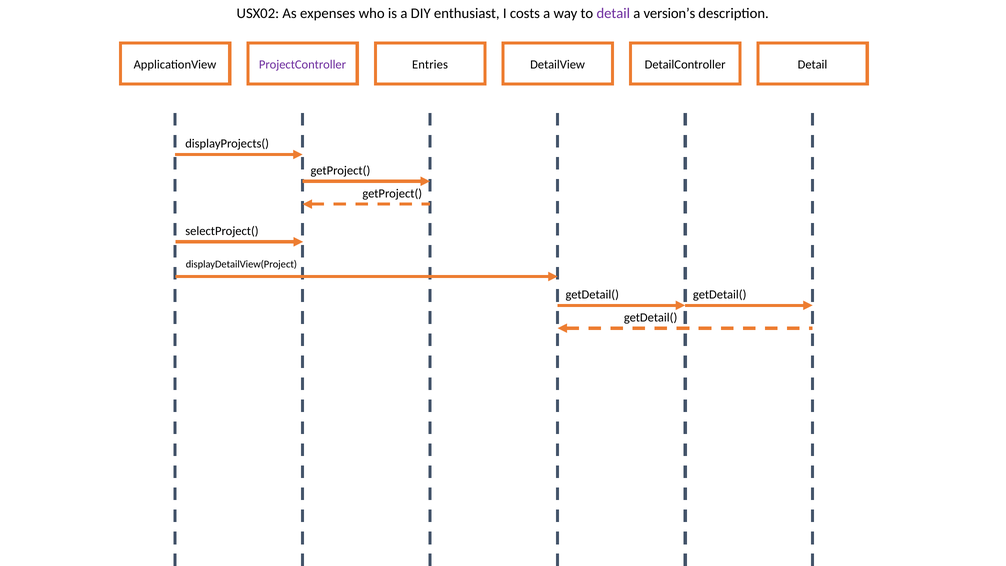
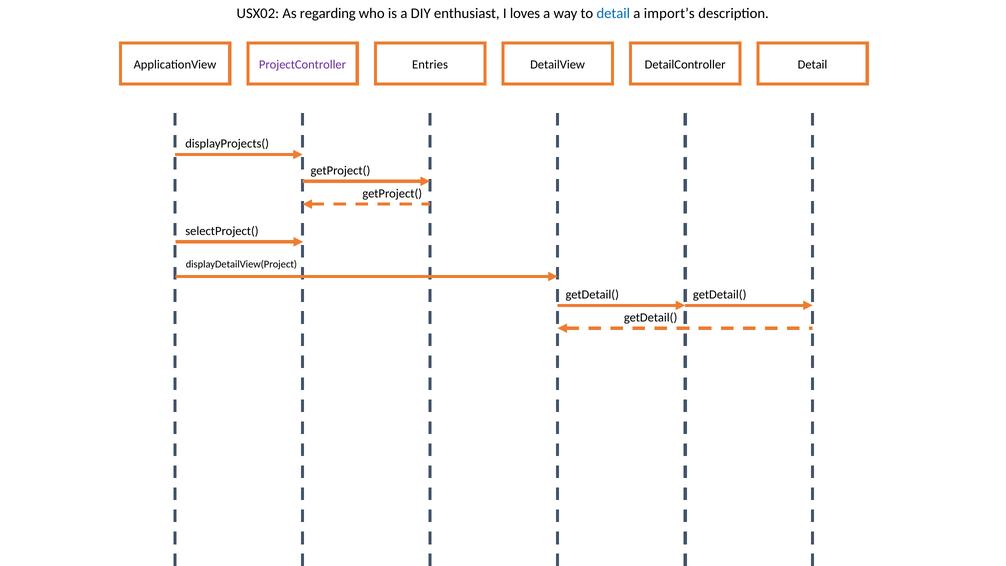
expenses: expenses -> regarding (328, 14)
costs: costs -> loves (525, 14)
detail colour: purple -> blue (613, 14)
version’s: version’s -> import’s (669, 14)
